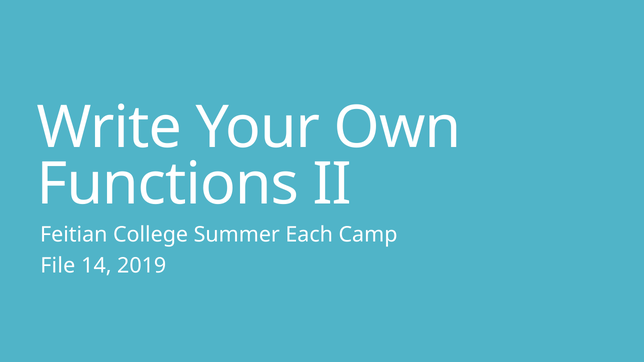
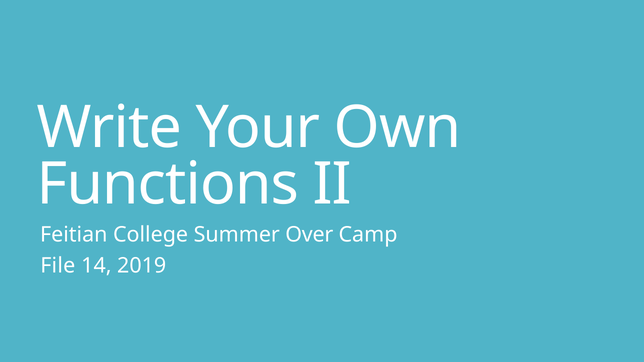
Each: Each -> Over (309, 235)
